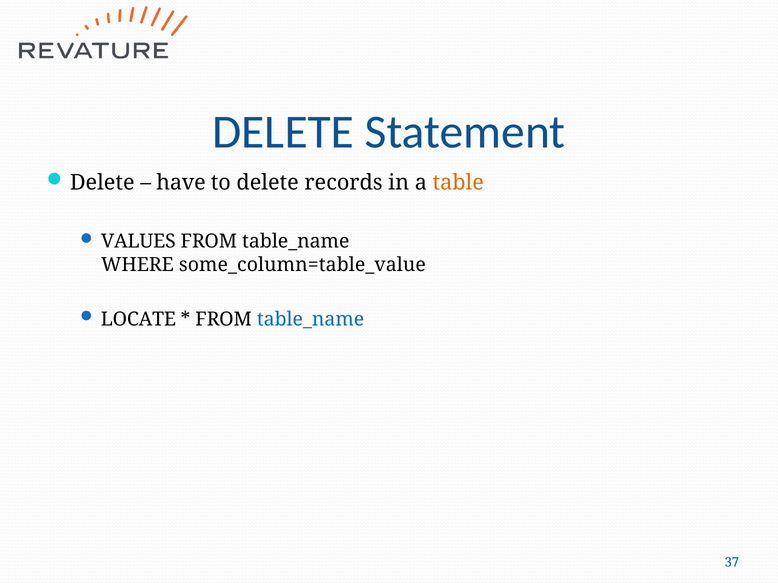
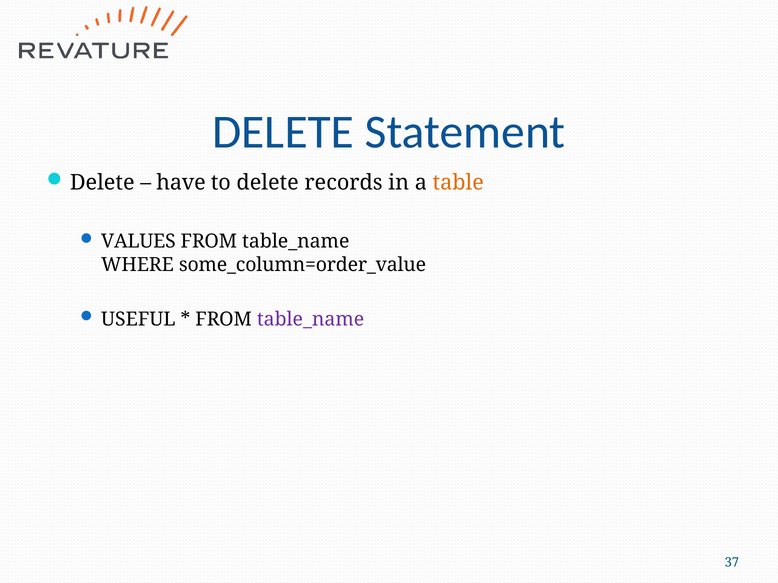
some_column=table_value: some_column=table_value -> some_column=order_value (302, 265)
LOCATE: LOCATE -> USEFUL (138, 319)
table_name colour: blue -> purple (311, 319)
